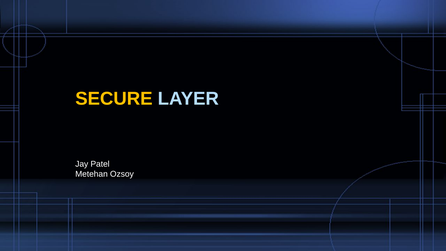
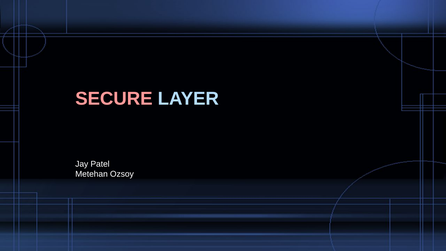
SECURE colour: yellow -> pink (114, 99)
